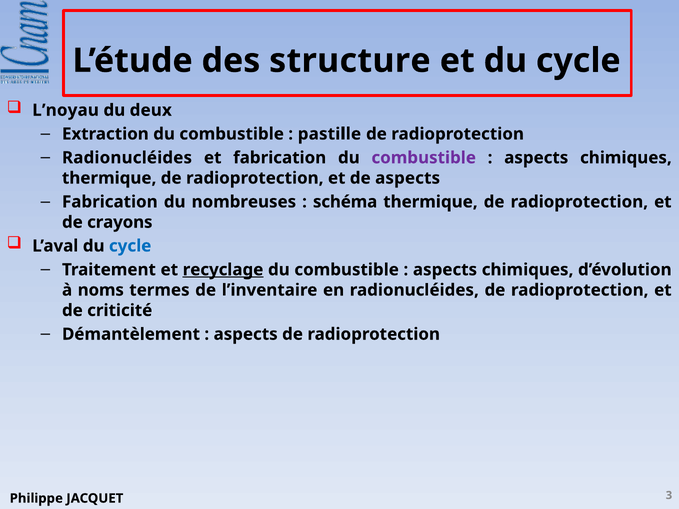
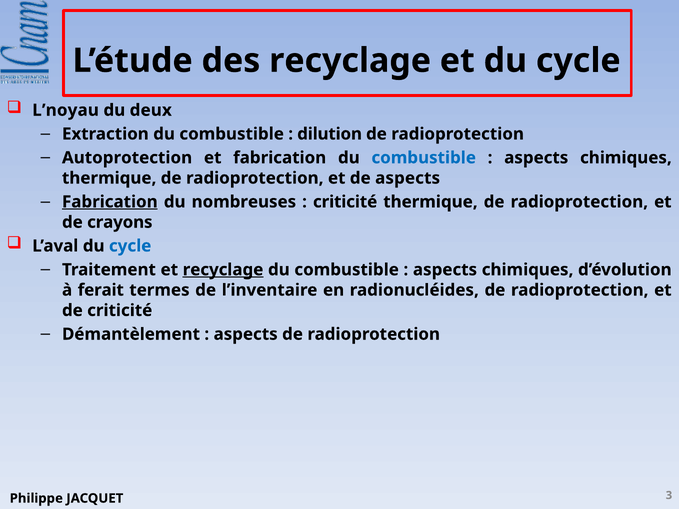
des structure: structure -> recyclage (350, 61)
pastille: pastille -> dilution (330, 134)
Radionucléides: Radionucléides -> Autoprotection (127, 158)
combustible colour: purple -> blue (424, 158)
Fabrication underline: none -> present (110, 202)
schéma: schéma -> criticité (345, 202)
noms: noms -> ferait (101, 290)
